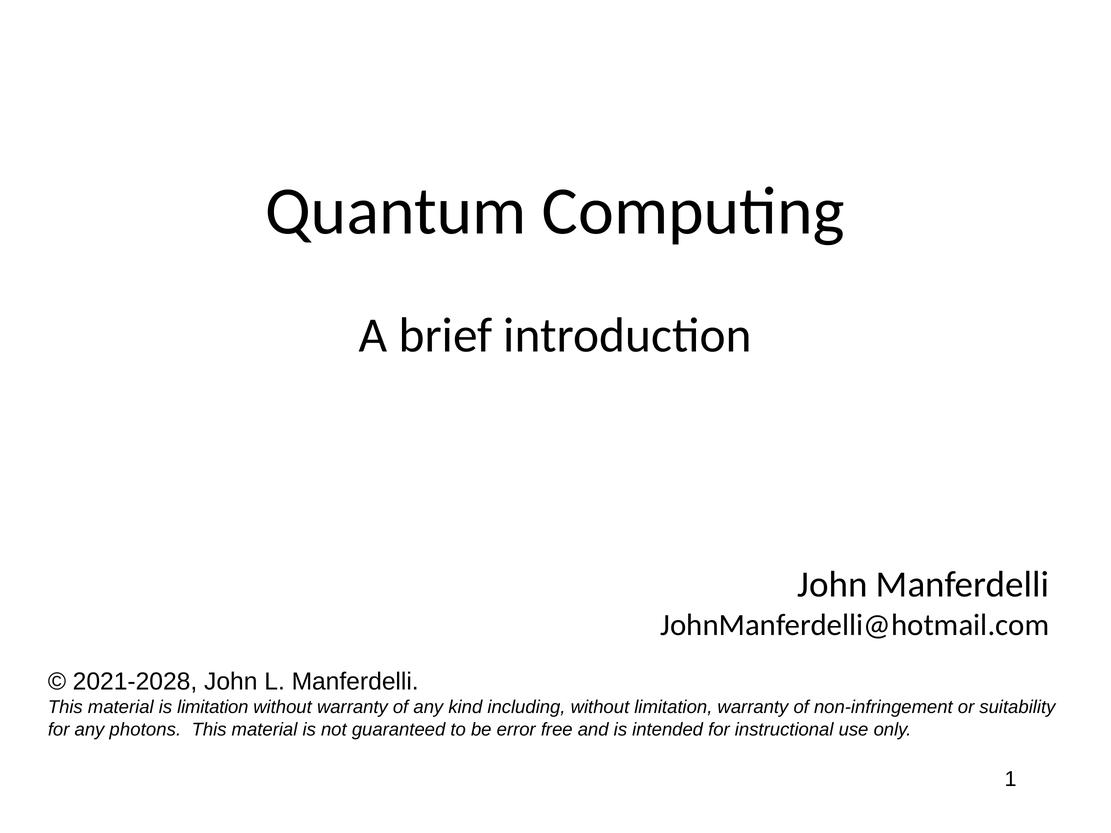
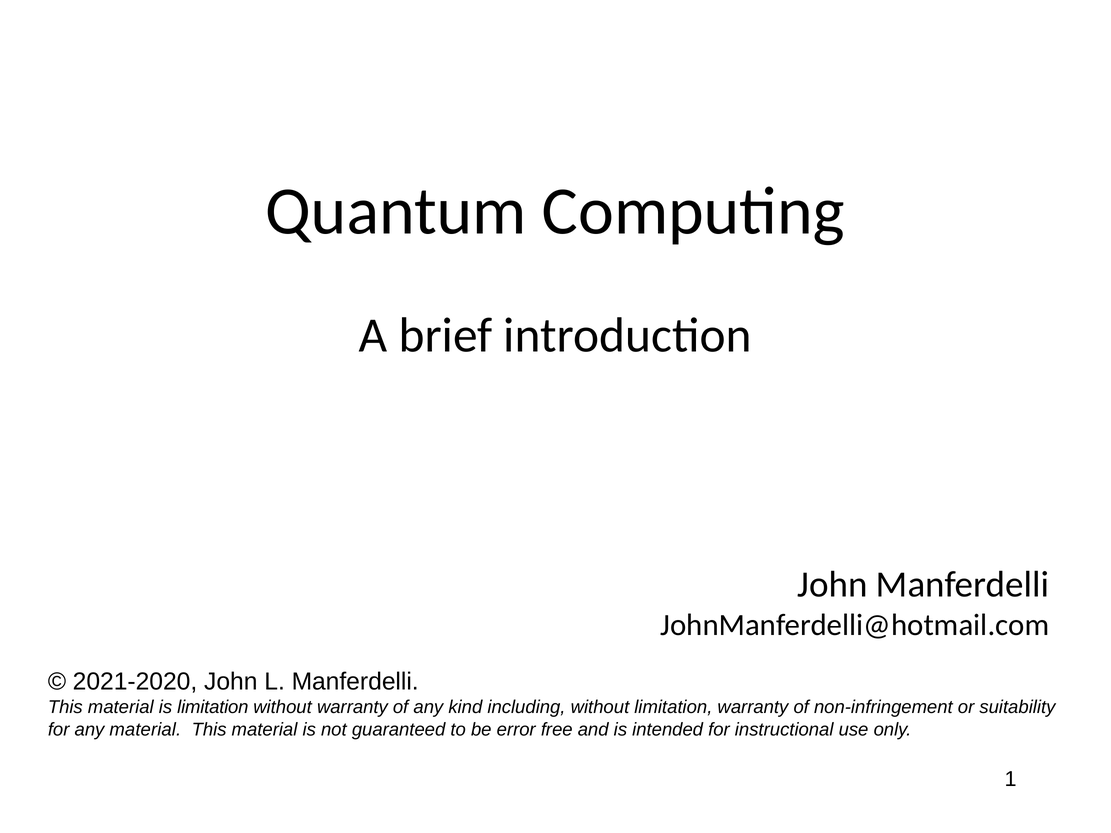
2021-2028: 2021-2028 -> 2021-2020 (135, 682)
any photons: photons -> material (145, 730)
